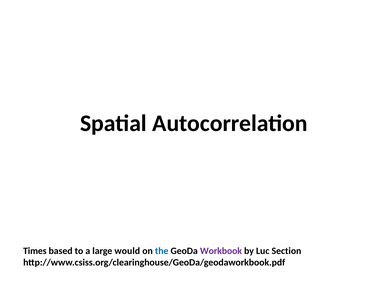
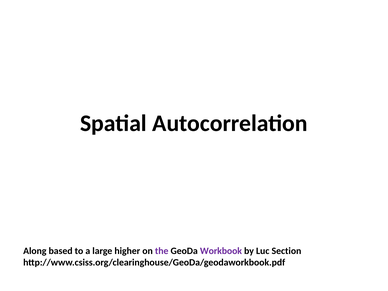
Times: Times -> Along (35, 251)
would: would -> higher (127, 251)
the colour: blue -> purple (162, 251)
